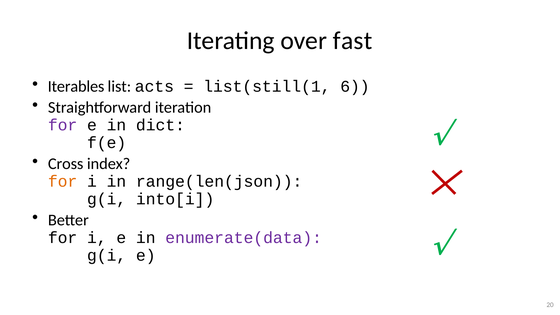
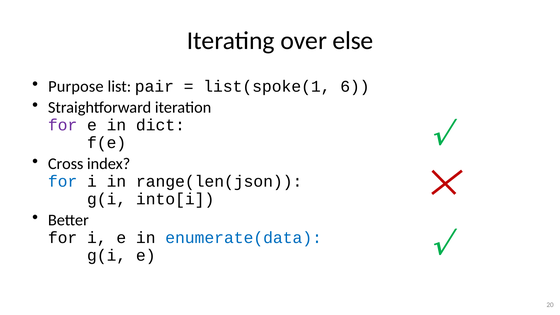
fast: fast -> else (353, 41)
Iterables: Iterables -> Purpose (76, 87)
acts: acts -> pair (154, 87)
list(still(1: list(still(1 -> list(spoke(1 (267, 87)
for colour: orange -> blue (63, 181)
enumerate(data colour: purple -> blue (244, 238)
